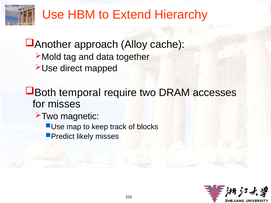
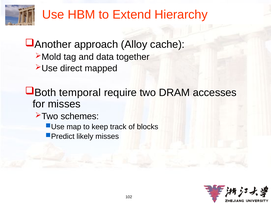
magnetic: magnetic -> schemes (80, 116)
